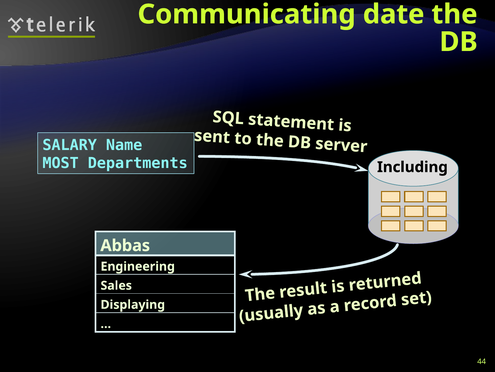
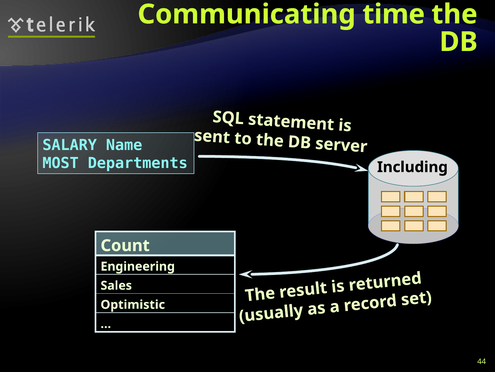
date: date -> time (394, 14)
Abbas: Abbas -> Count (125, 245)
Displaying: Displaying -> Optimistic (133, 304)
